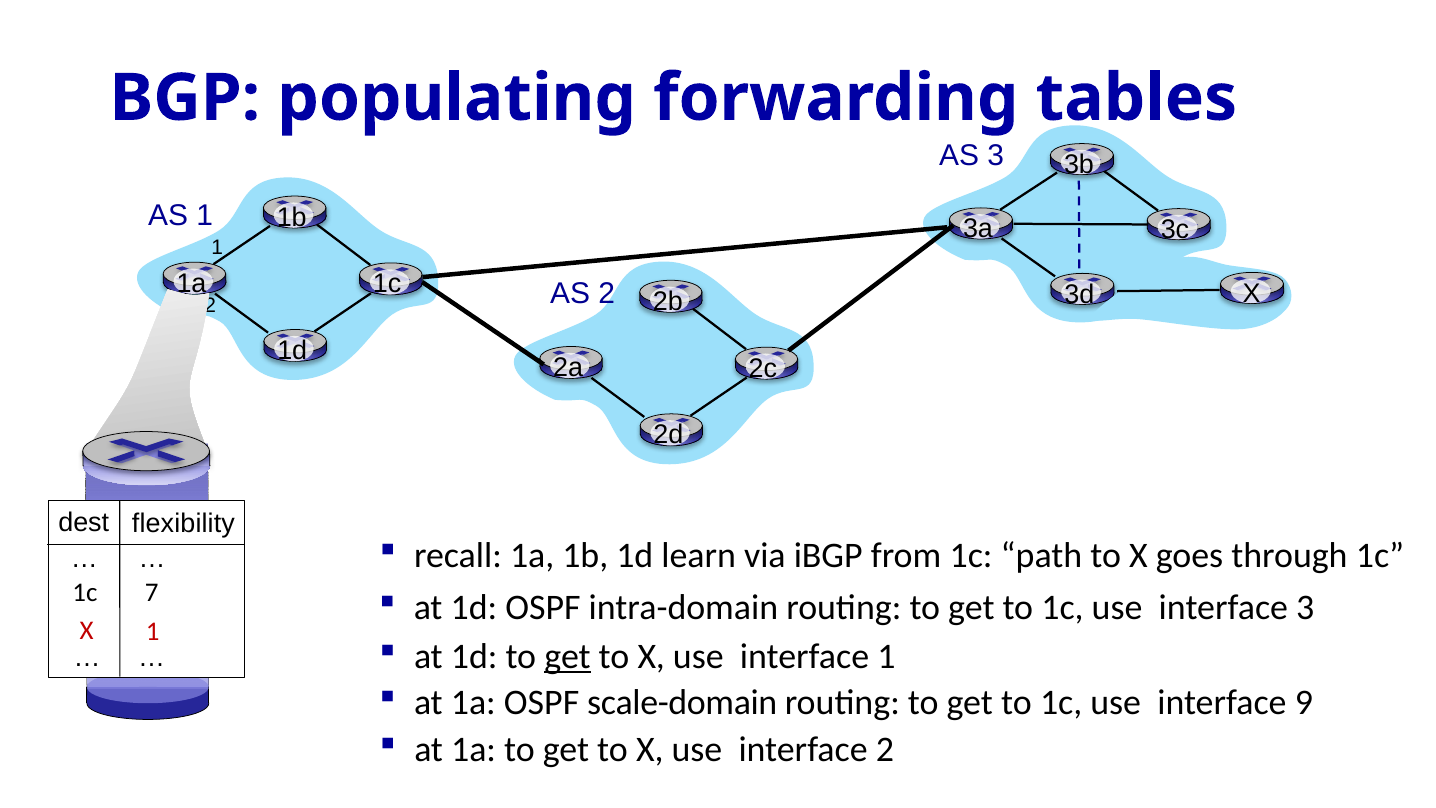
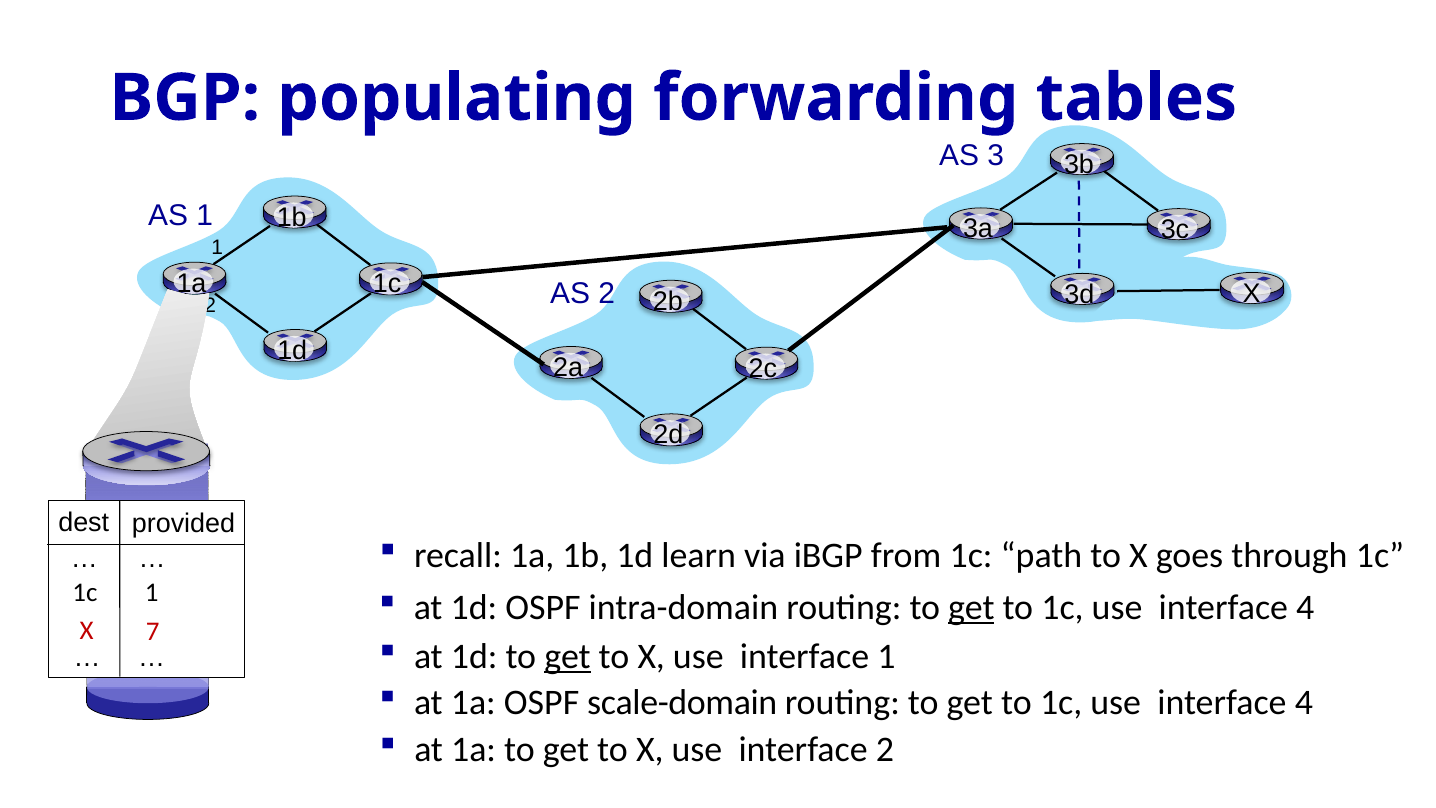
flexibility: flexibility -> provided (183, 523)
1c 7: 7 -> 1 (152, 592)
get underline: none -> present (971, 608)
3: 3 -> 4 (1305, 608)
X 1: 1 -> 7 (153, 631)
9: 9 -> 4 (1304, 702)
